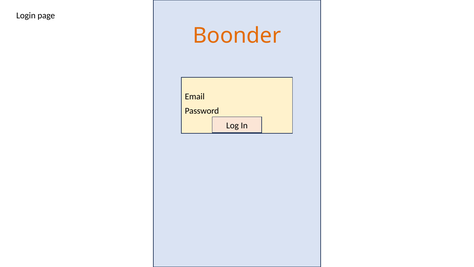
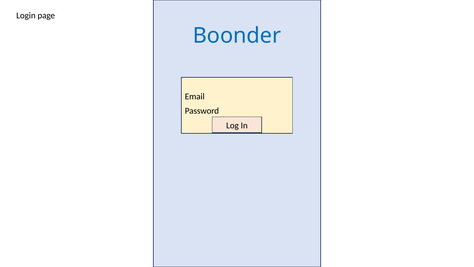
Boonder colour: orange -> blue (237, 36)
